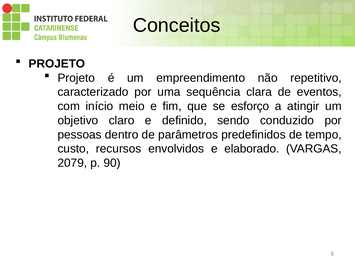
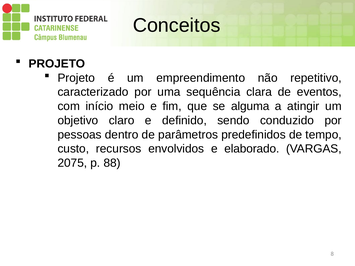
esforço: esforço -> alguma (250, 106)
2079: 2079 -> 2075 (72, 163)
90: 90 -> 88 (112, 163)
